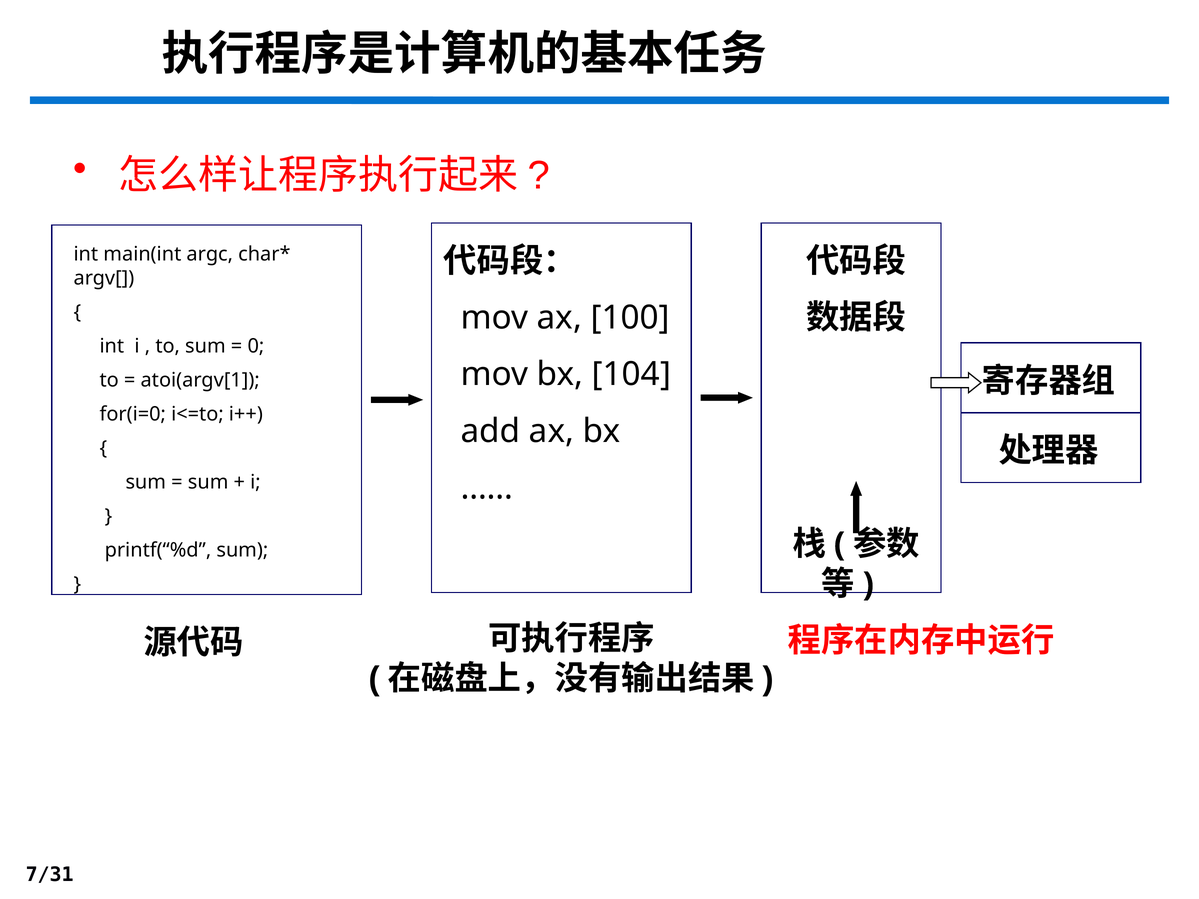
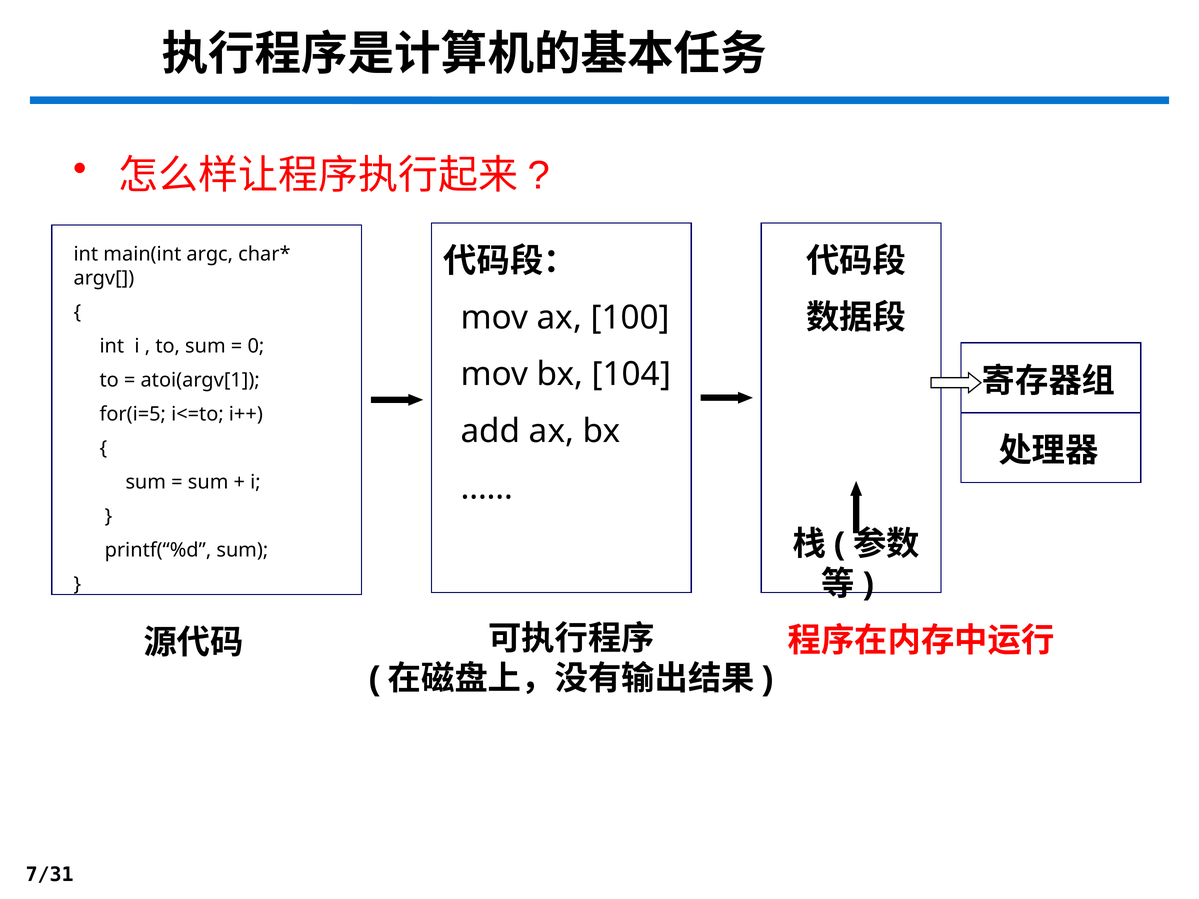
for(i=0: for(i=0 -> for(i=5 (133, 414)
